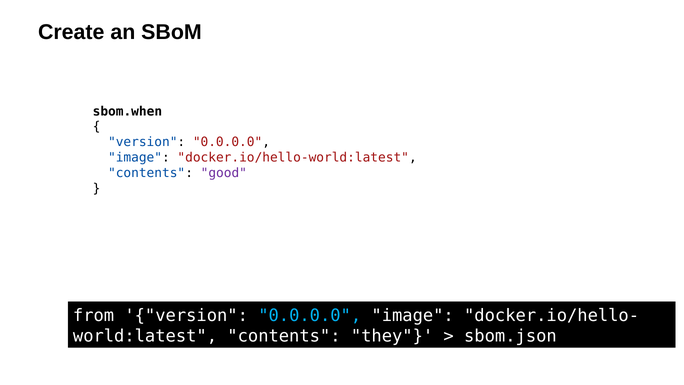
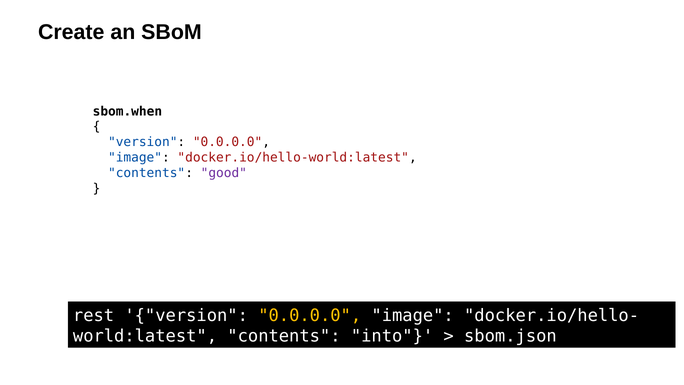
from: from -> rest (94, 315)
0.0.0.0 colour: light blue -> yellow (310, 315)
they: they -> into (392, 336)
